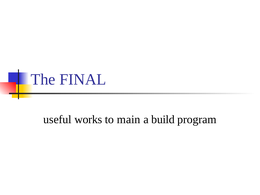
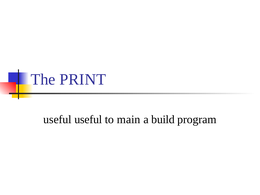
FINAL: FINAL -> PRINT (83, 80)
useful works: works -> useful (88, 120)
